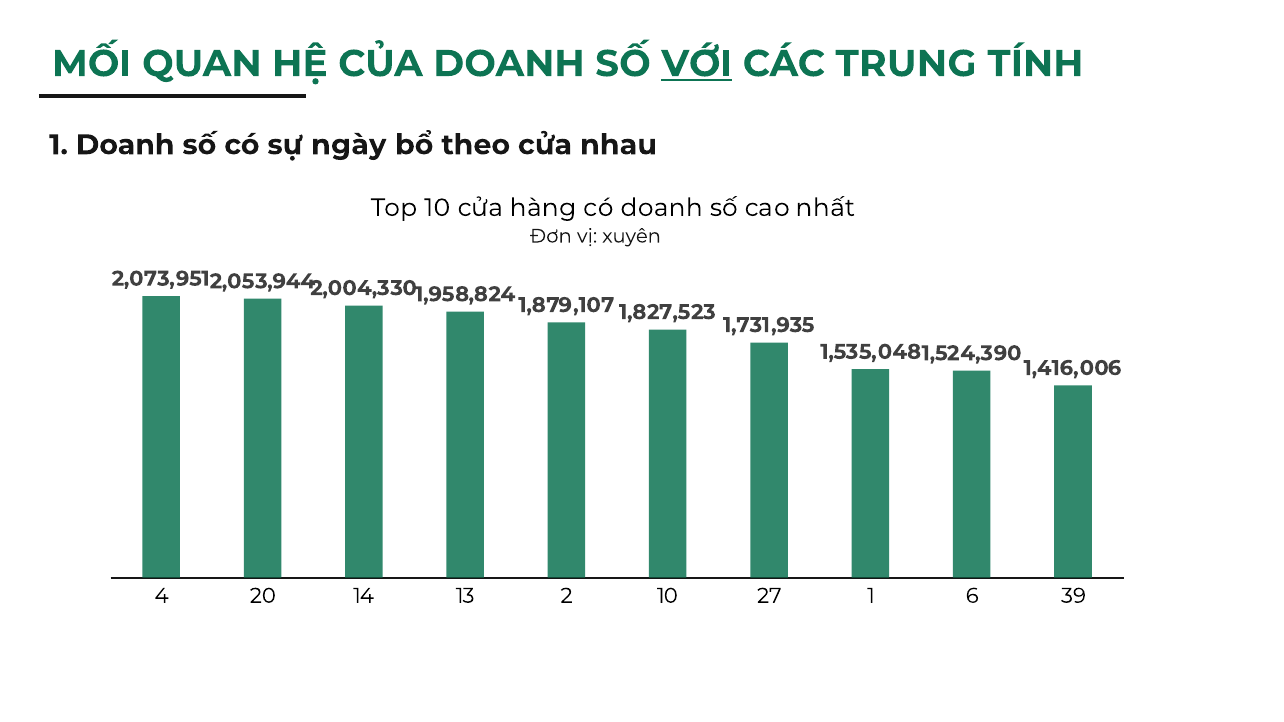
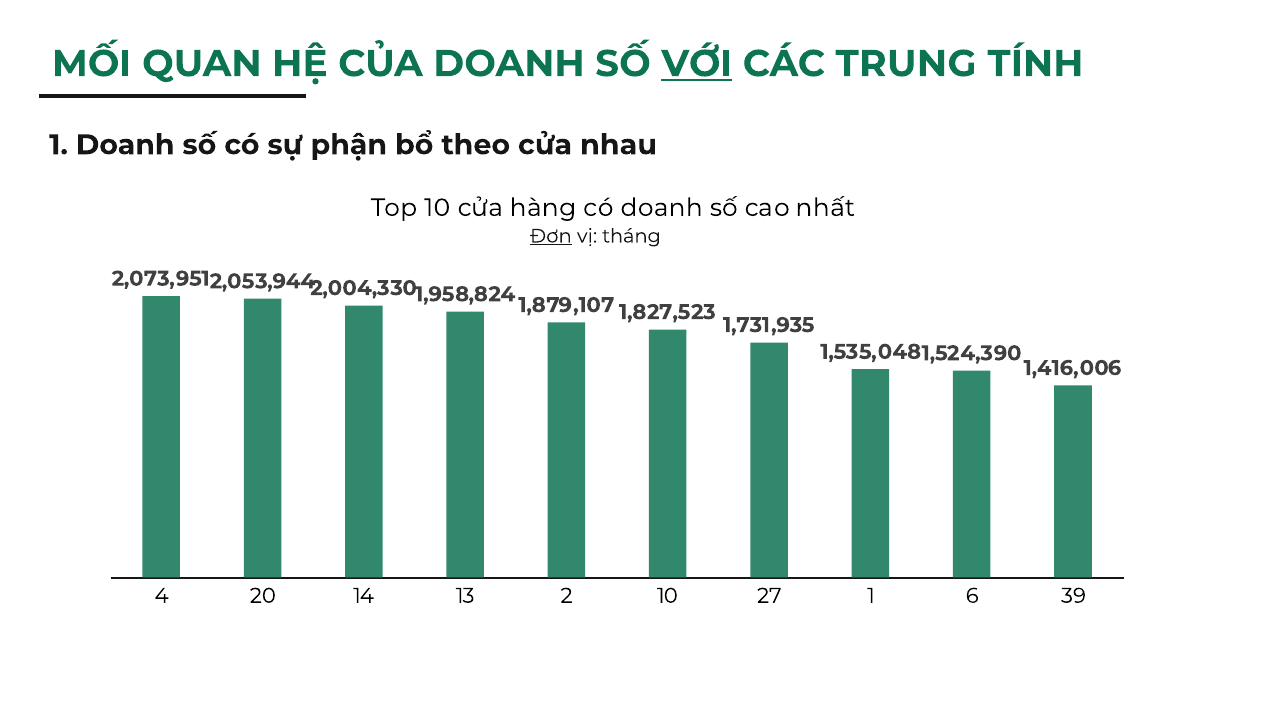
ngày: ngày -> phận (349, 145)
Đơn underline: none -> present (551, 236)
xuyên: xuyên -> tháng (632, 236)
